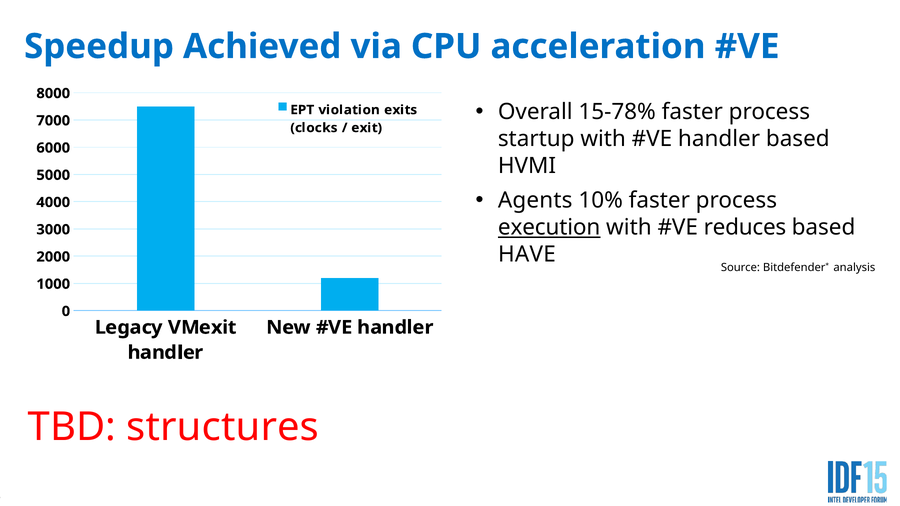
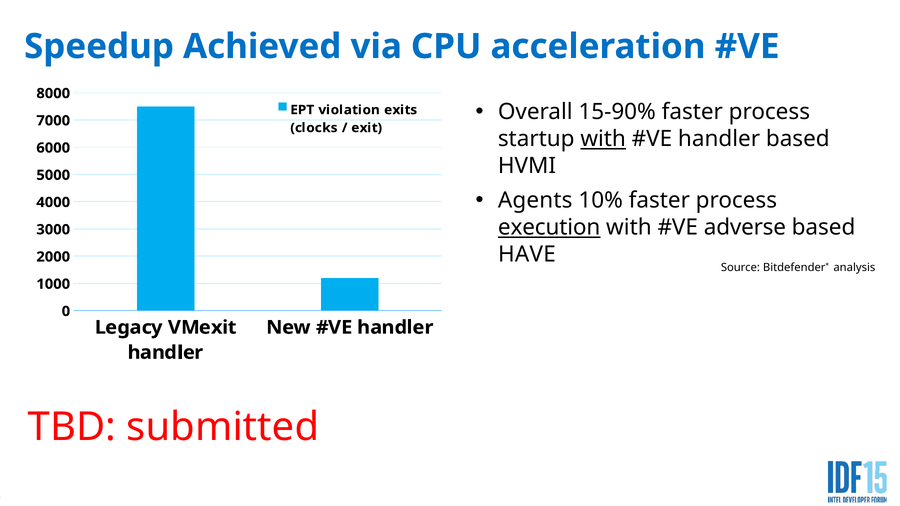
15-78%: 15-78% -> 15-90% (617, 112)
with underline: none -> present (603, 139)
reduces: reduces -> adverse (745, 228)
structures: structures -> submitted (223, 427)
